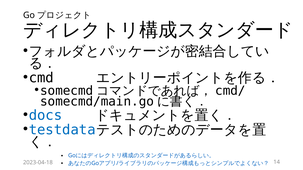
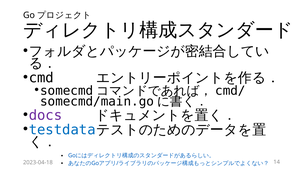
docs colour: blue -> purple (45, 116)
